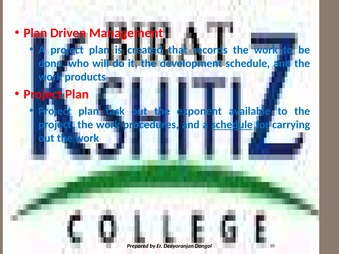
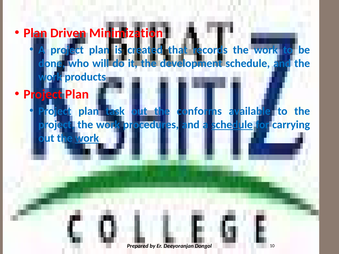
Management: Management -> Minimization (126, 33)
exponent: exponent -> conforms (199, 111)
work underline: none -> present (87, 138)
